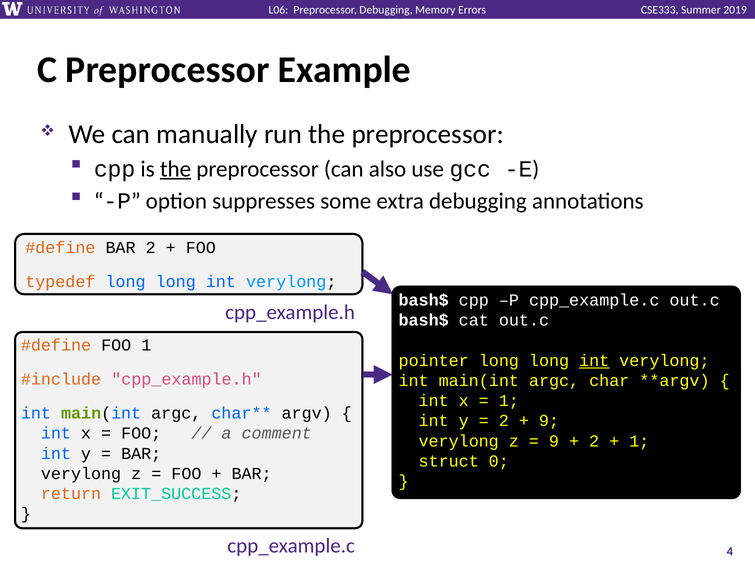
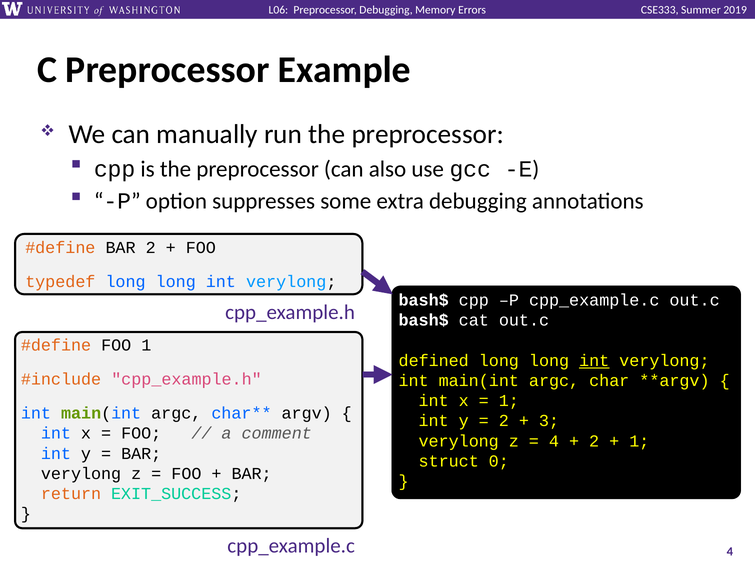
the underline: present -> none (176, 169)
pointer: pointer -> defined (434, 361)
9: 9 -> 3 (549, 421)
9: 9 -> 4 (554, 441)
